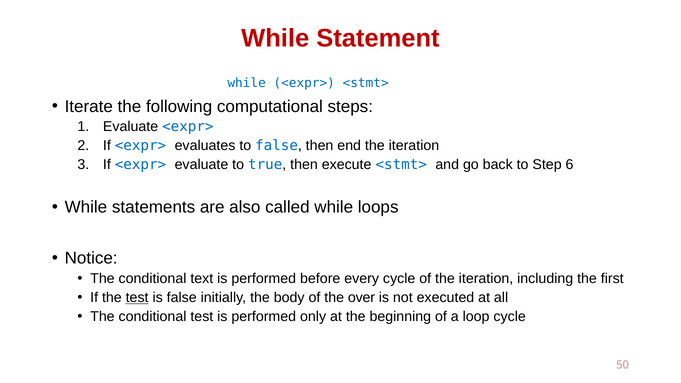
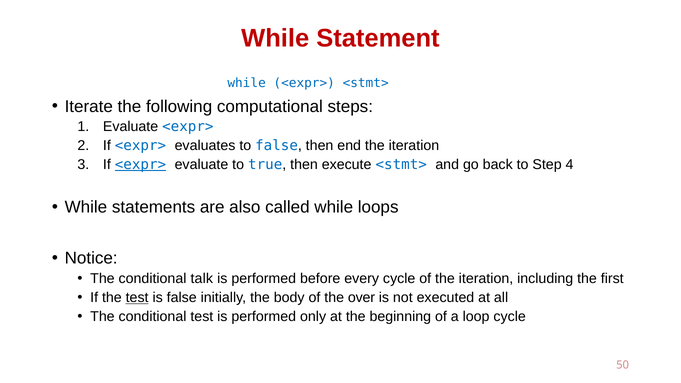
<expr> underline: none -> present (140, 165)
6: 6 -> 4 (570, 165)
text: text -> talk (202, 279)
